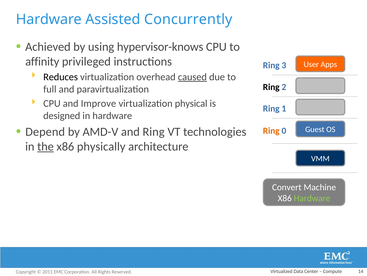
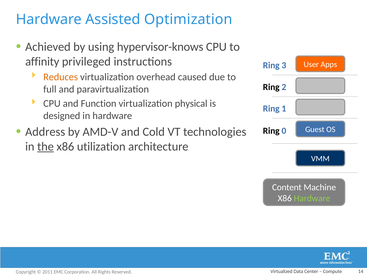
Concurrently: Concurrently -> Optimization (188, 19)
Reduces colour: black -> orange (61, 77)
caused underline: present -> none (192, 77)
Improve: Improve -> Function (99, 103)
Depend: Depend -> Address (45, 132)
and Ring: Ring -> Cold (154, 132)
Ring colour: orange -> black (271, 131)
physically: physically -> utilization (101, 146)
Convert: Convert -> Content (287, 187)
